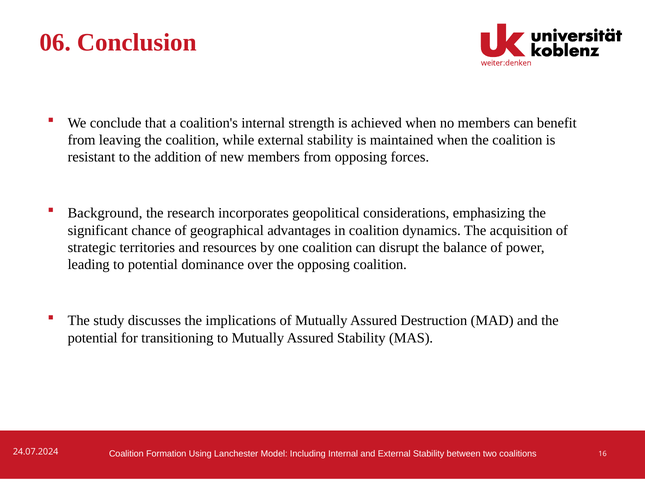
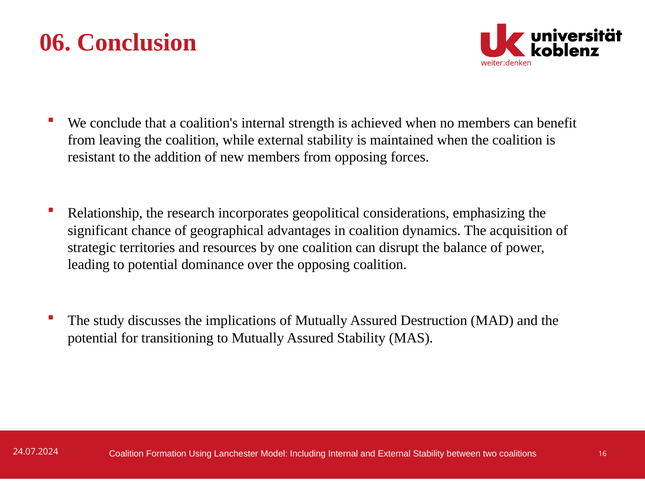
Background: Background -> Relationship (105, 213)
